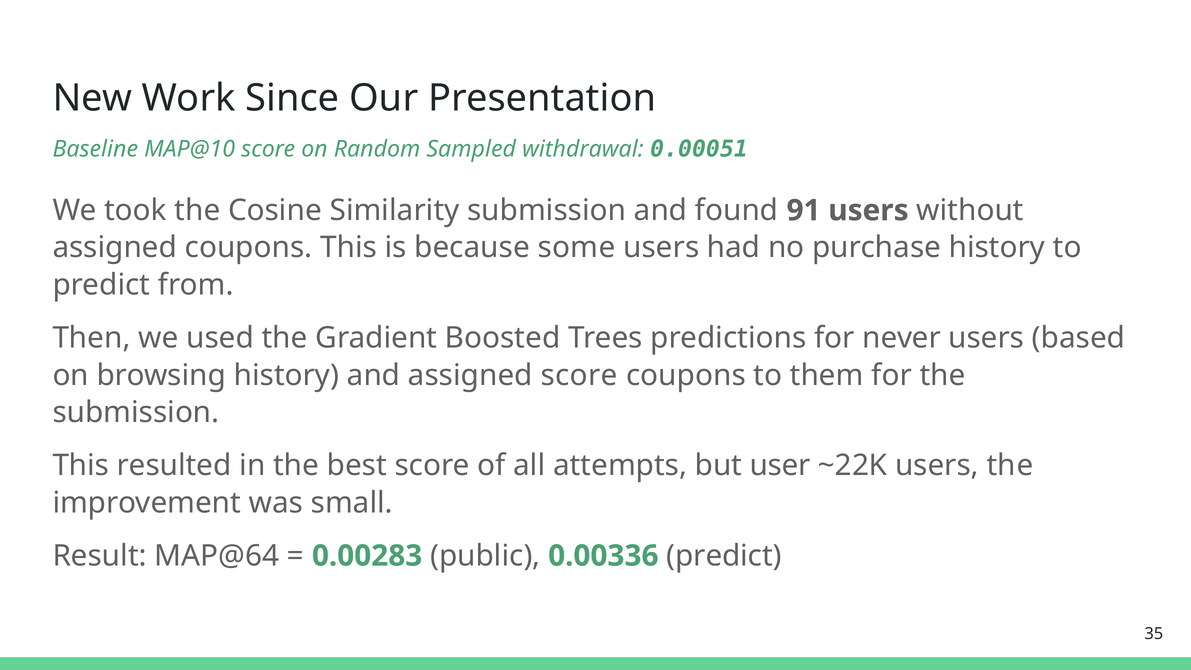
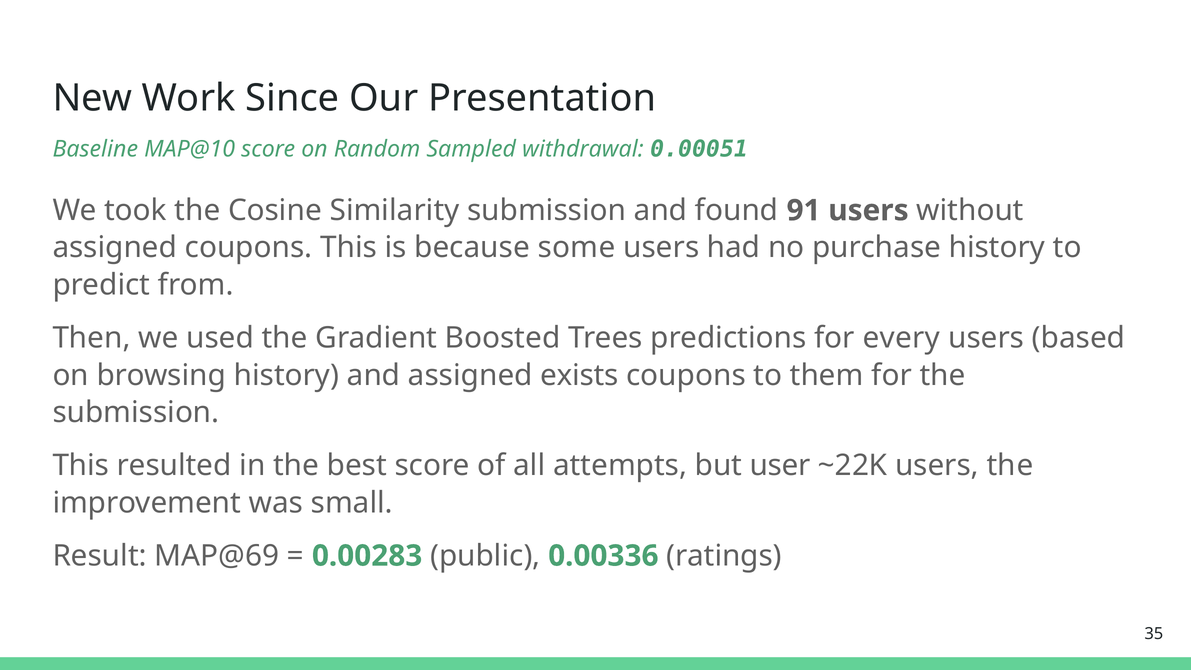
never: never -> every (901, 338)
assigned score: score -> exists (579, 375)
MAP@64: MAP@64 -> MAP@69 (217, 556)
0.00336 predict: predict -> ratings (724, 556)
